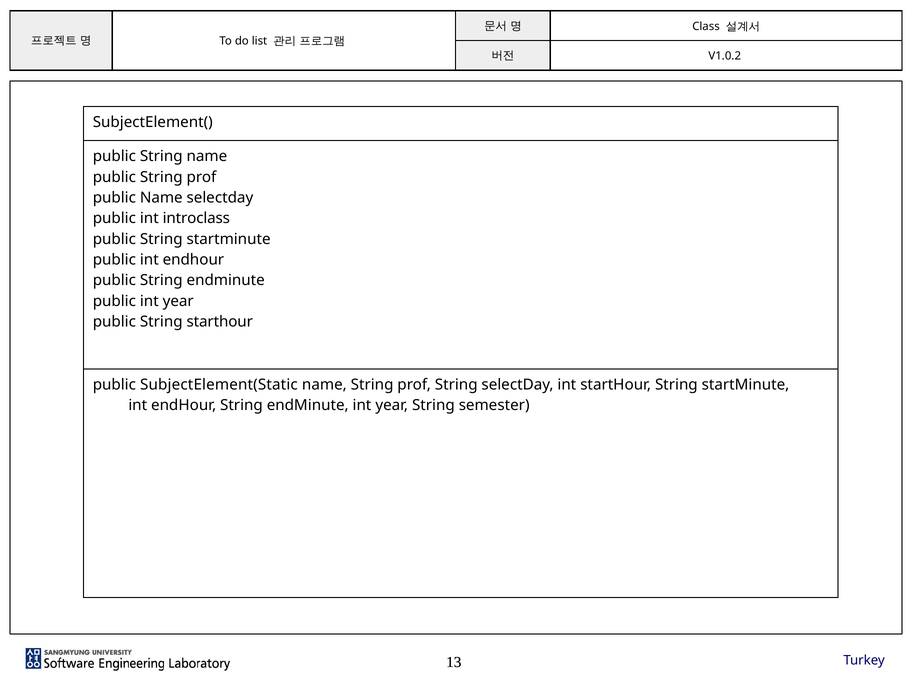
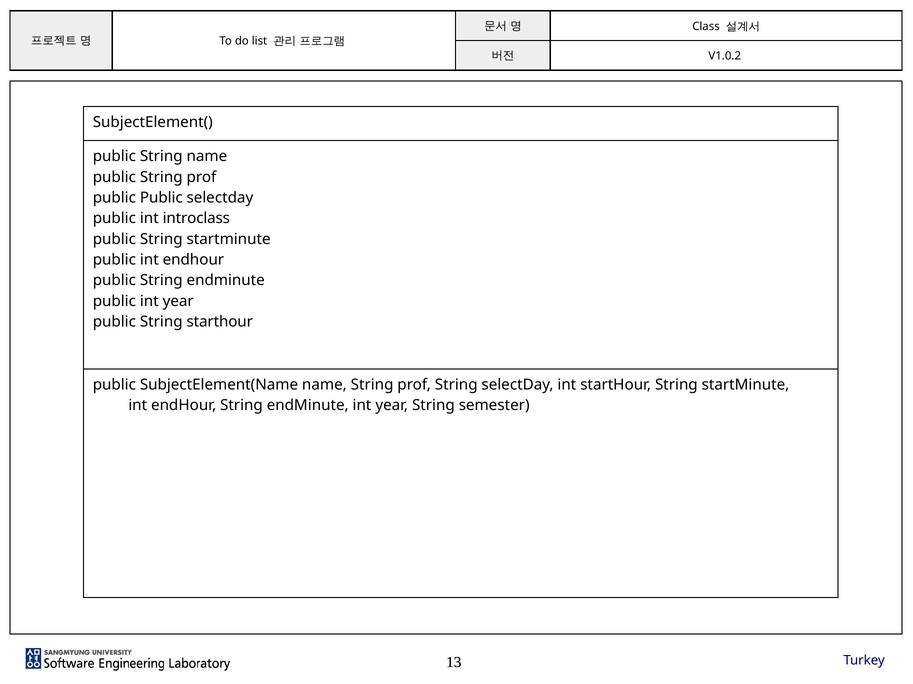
public Name: Name -> Public (161, 198)
SubjectElement(Static: SubjectElement(Static -> SubjectElement(Name (219, 385)
